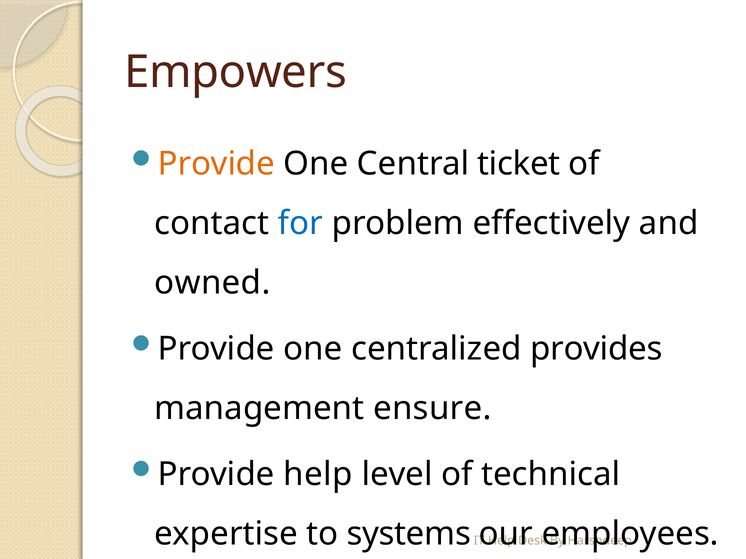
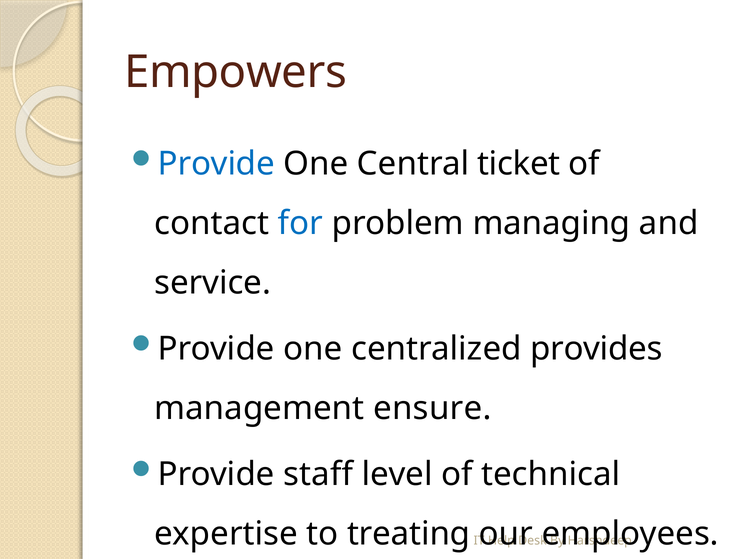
Provide colour: orange -> blue (216, 164)
effectively: effectively -> managing (551, 224)
owned: owned -> service (213, 283)
Provide help: help -> staff (318, 475)
systems: systems -> treating (409, 534)
